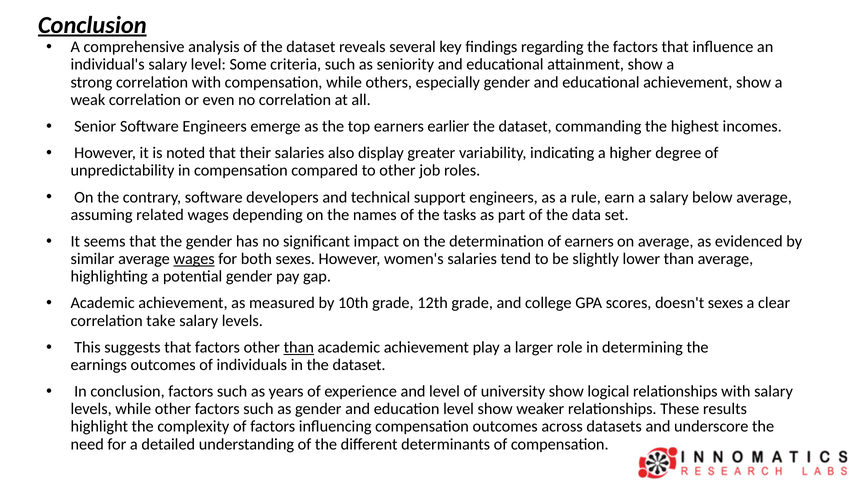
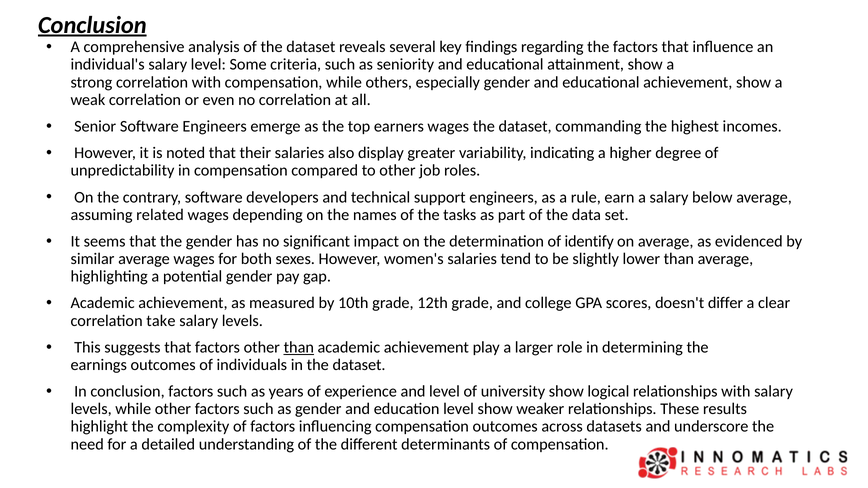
earners earlier: earlier -> wages (448, 126)
of earners: earners -> identify (589, 241)
wages underline: present -> none (194, 259)
doesn't sexes: sexes -> differ (725, 303)
